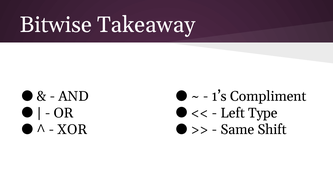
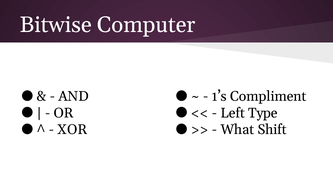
Takeaway: Takeaway -> Computer (146, 25)
Same: Same -> What (237, 129)
